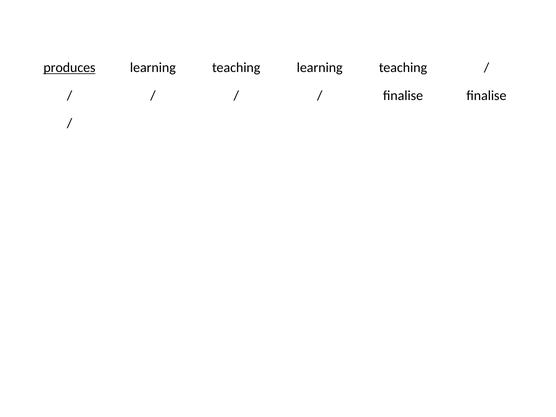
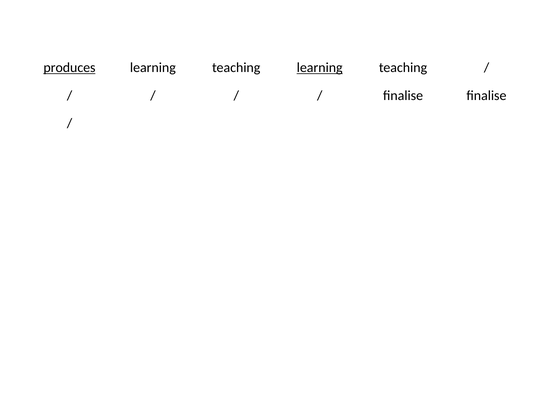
learning underline: none -> present (320, 68)
